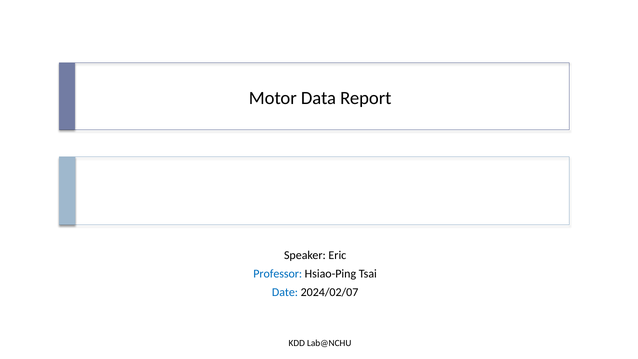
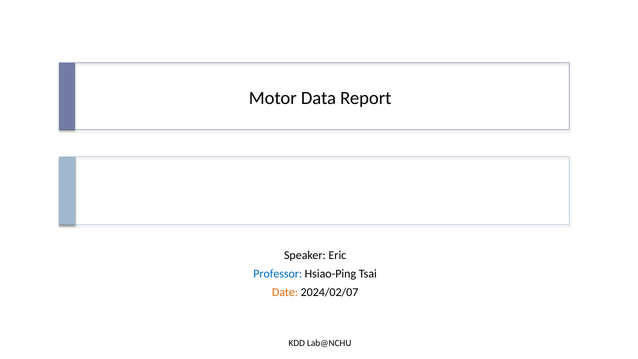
Date colour: blue -> orange (285, 292)
